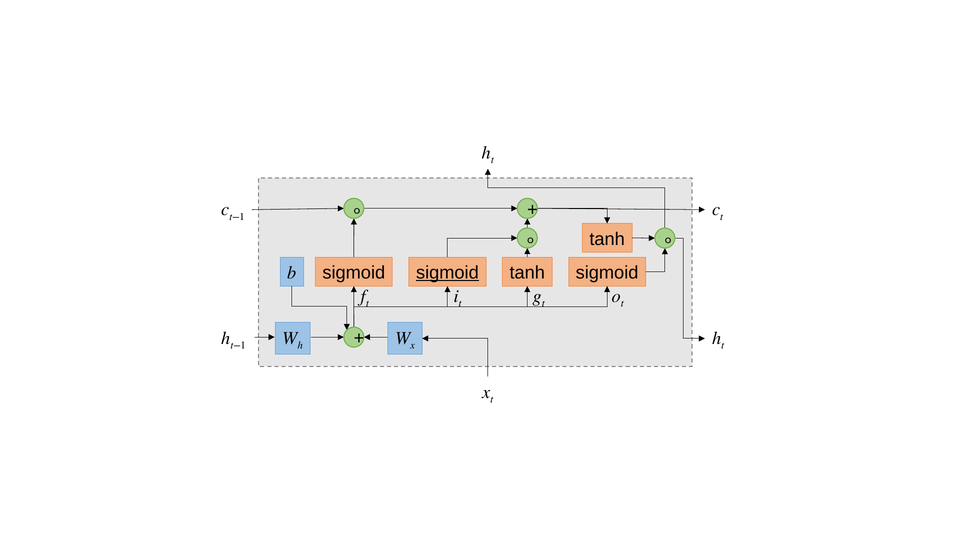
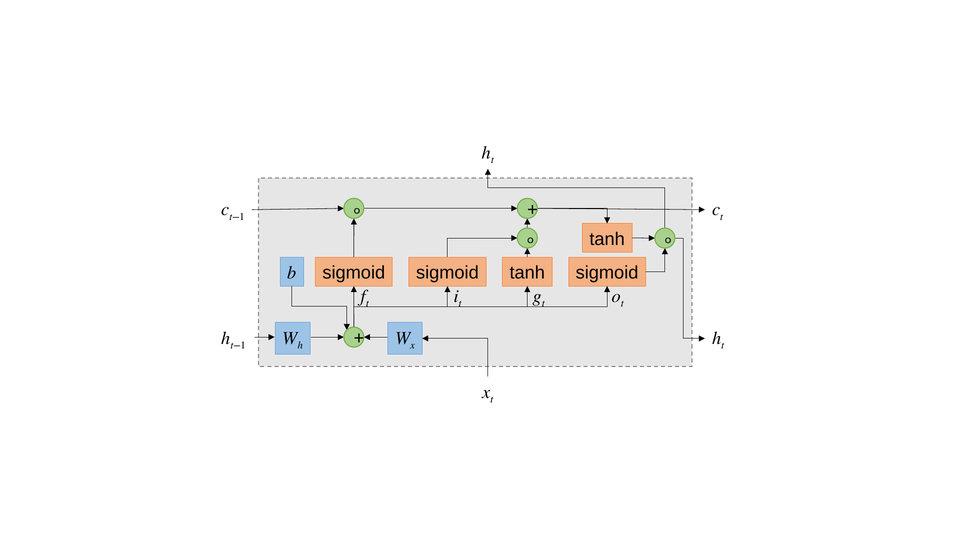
sigmoid underline: present -> none (447, 273)
